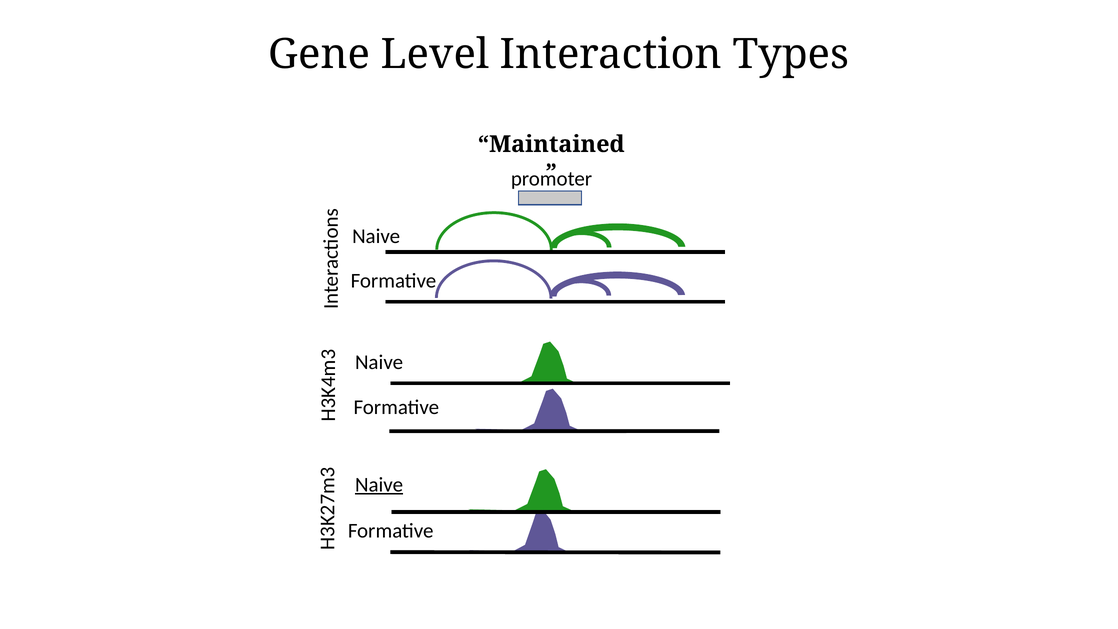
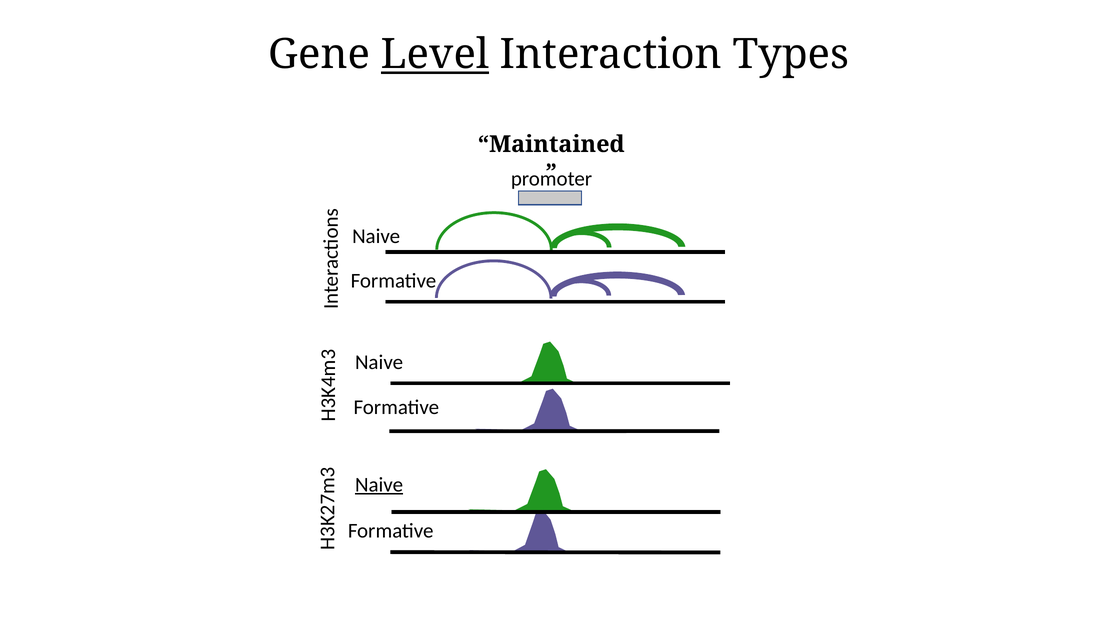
Level underline: none -> present (435, 55)
